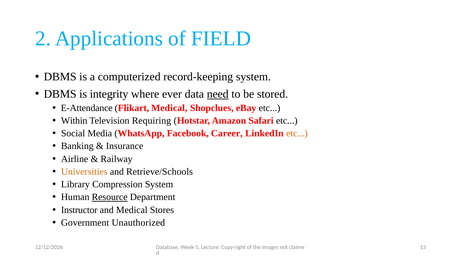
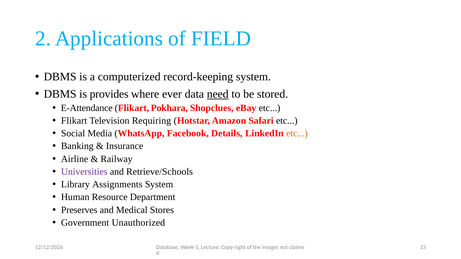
integrity: integrity -> provides (109, 94)
Flikart Medical: Medical -> Pokhara (169, 108)
Within: Within -> Flikart (74, 121)
Career: Career -> Details (227, 134)
Universities colour: orange -> purple (84, 172)
Compression: Compression -> Assignments (117, 185)
Resource underline: present -> none (110, 197)
Instructor: Instructor -> Preserves (79, 210)
